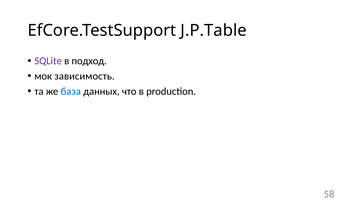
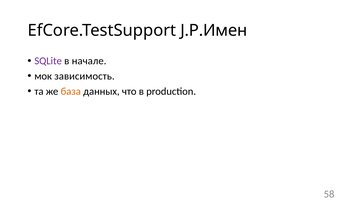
J.P.Table: J.P.Table -> J.P.Имен (214, 30)
подход: подход -> начале (89, 61)
база colour: blue -> orange (71, 92)
